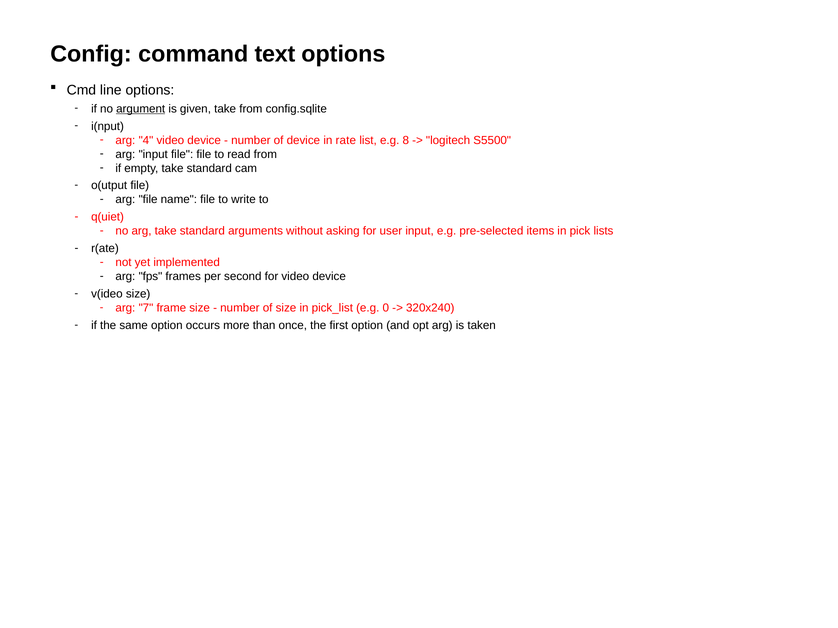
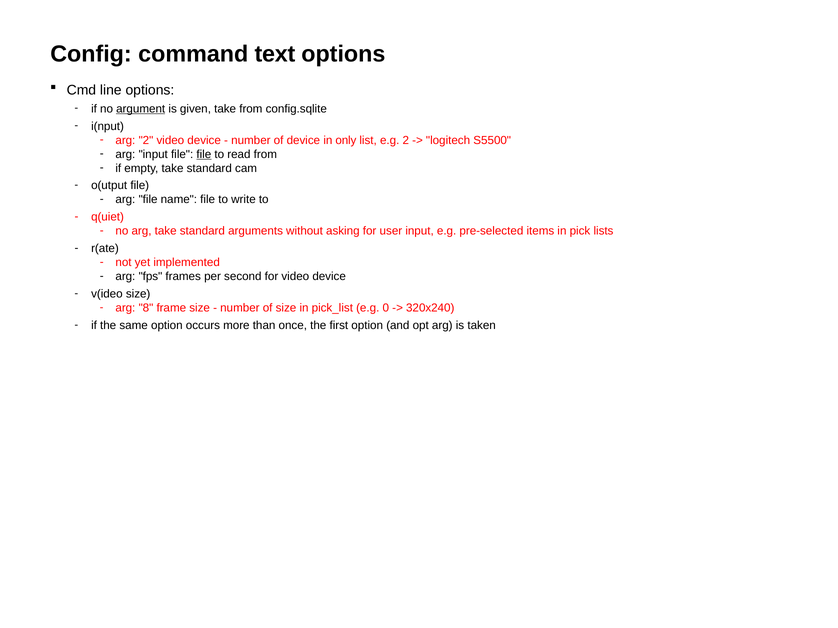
arg 4: 4 -> 2 (146, 140)
rate: rate -> only (346, 140)
e.g 8: 8 -> 2 (406, 140)
file underline: none -> present (204, 154)
7: 7 -> 8 (146, 308)
